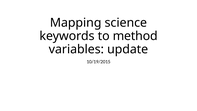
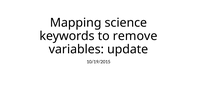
method: method -> remove (135, 36)
